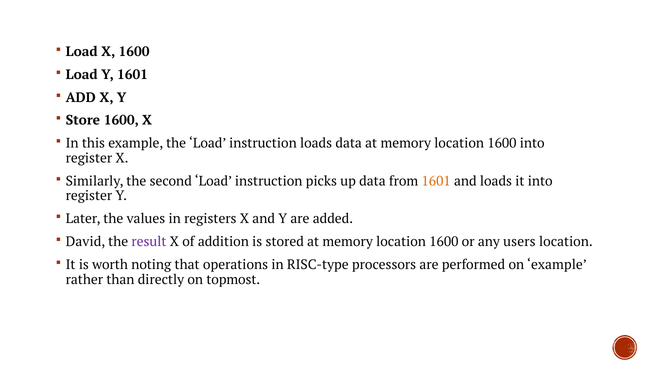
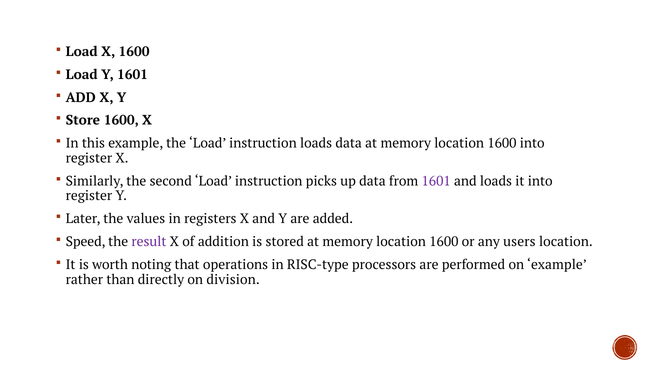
1601 colour: orange -> purple (436, 181)
David: David -> Speed (86, 241)
topmost: topmost -> division (233, 279)
